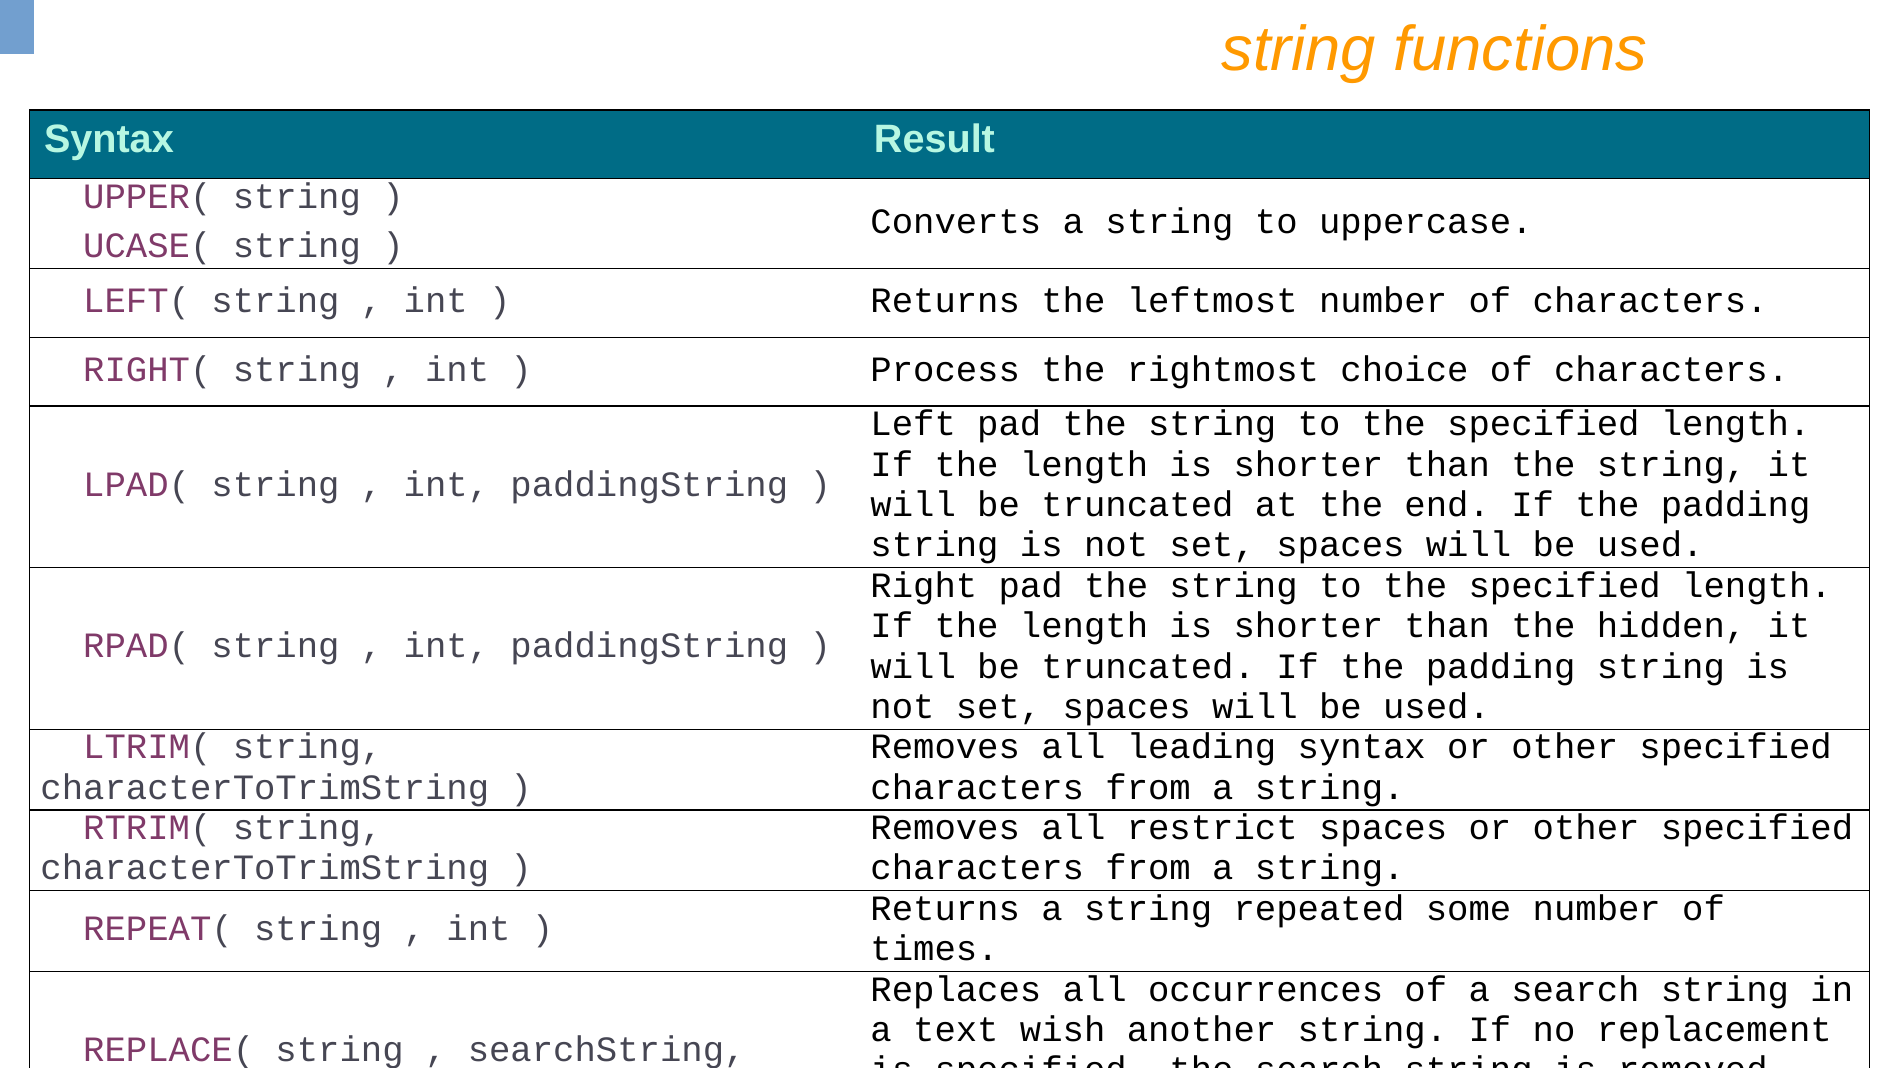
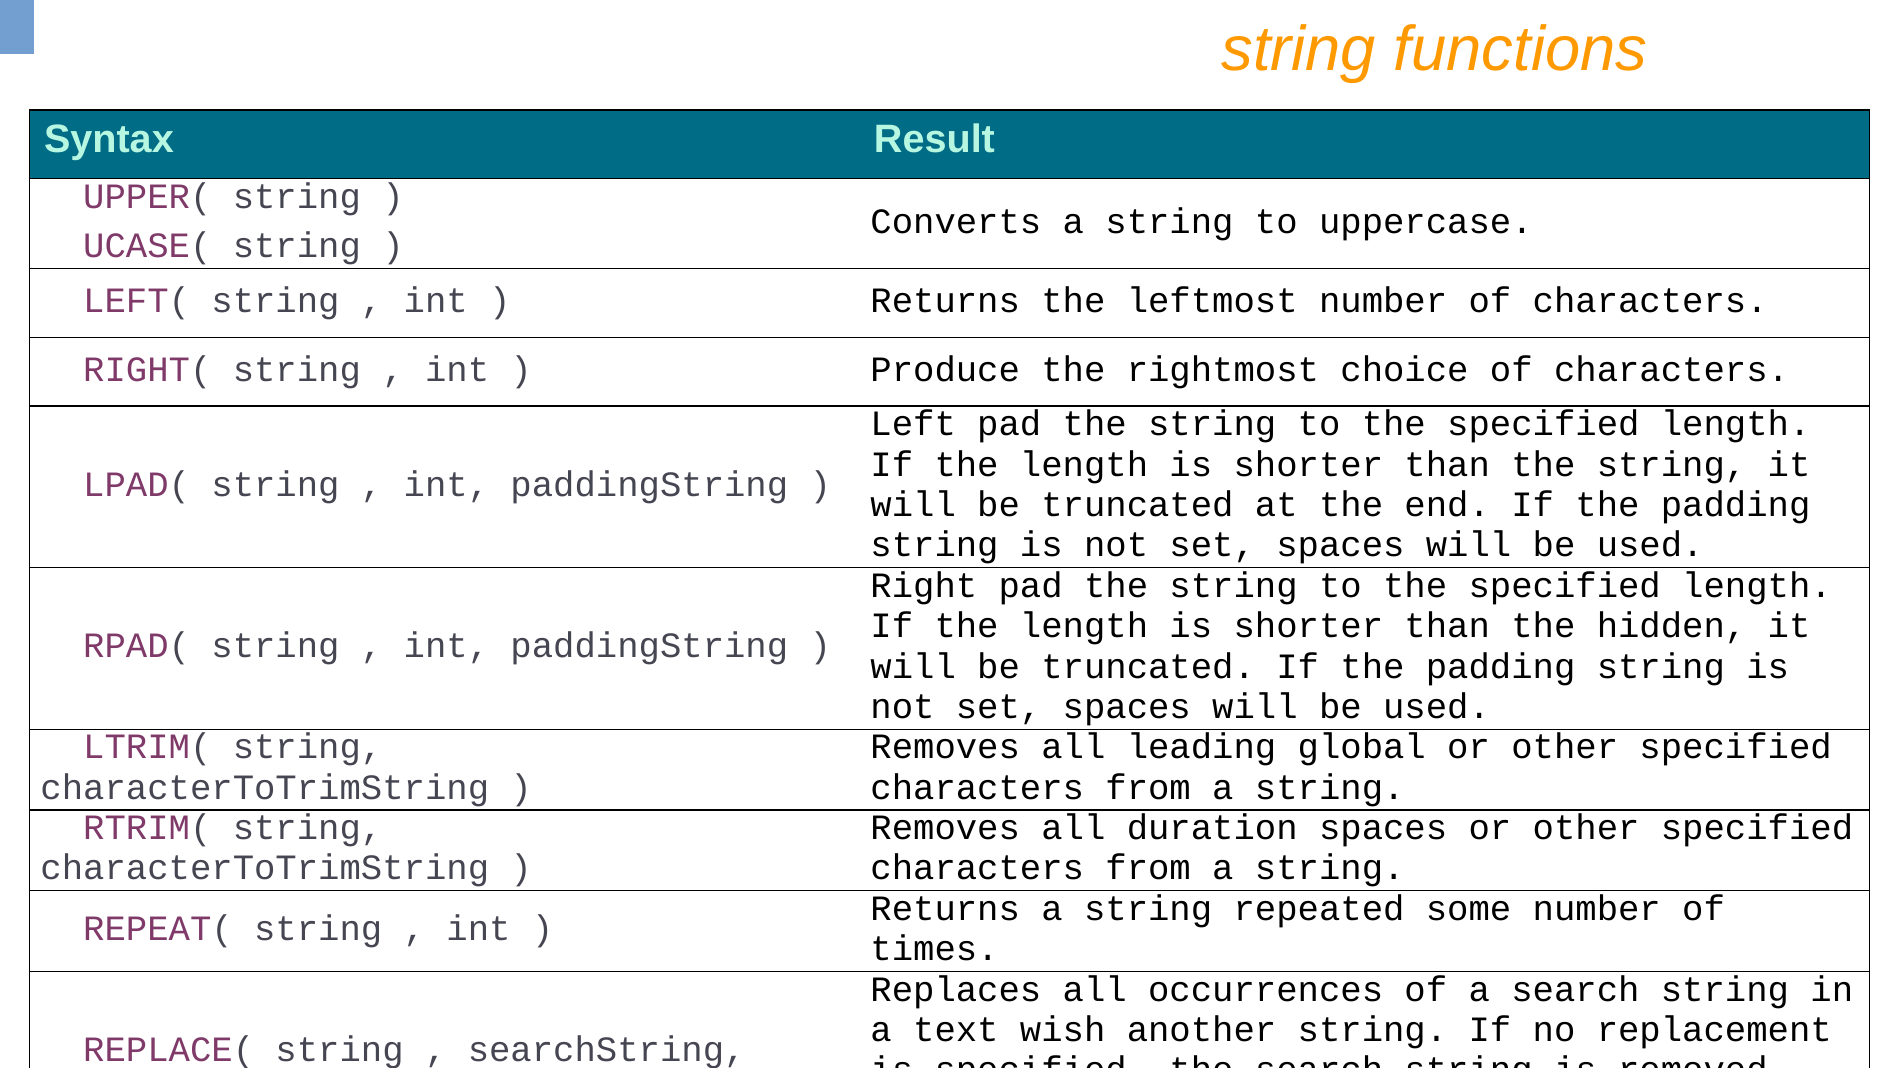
Process: Process -> Produce (945, 369)
leading syntax: syntax -> global (1362, 747)
restrict: restrict -> duration (1212, 828)
